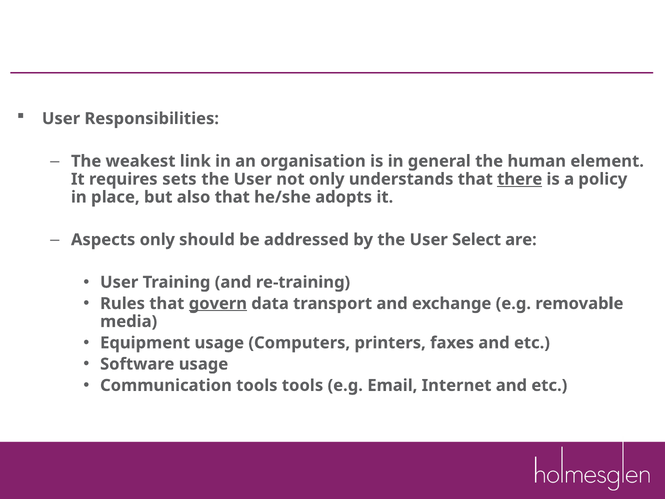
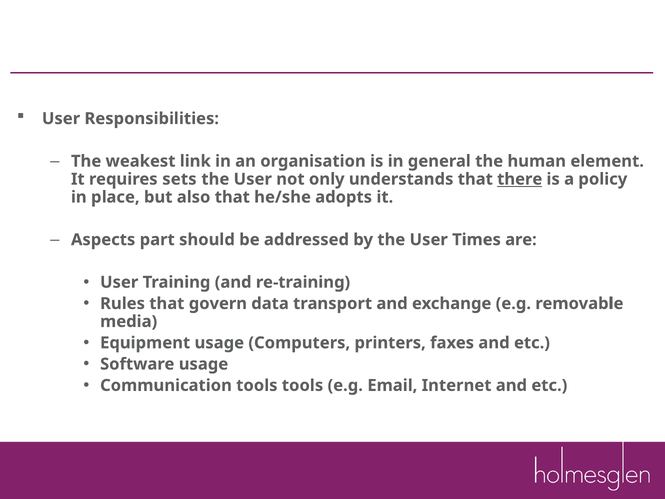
Aspects only: only -> part (157, 240)
Select: Select -> Times (476, 240)
govern underline: present -> none (218, 303)
